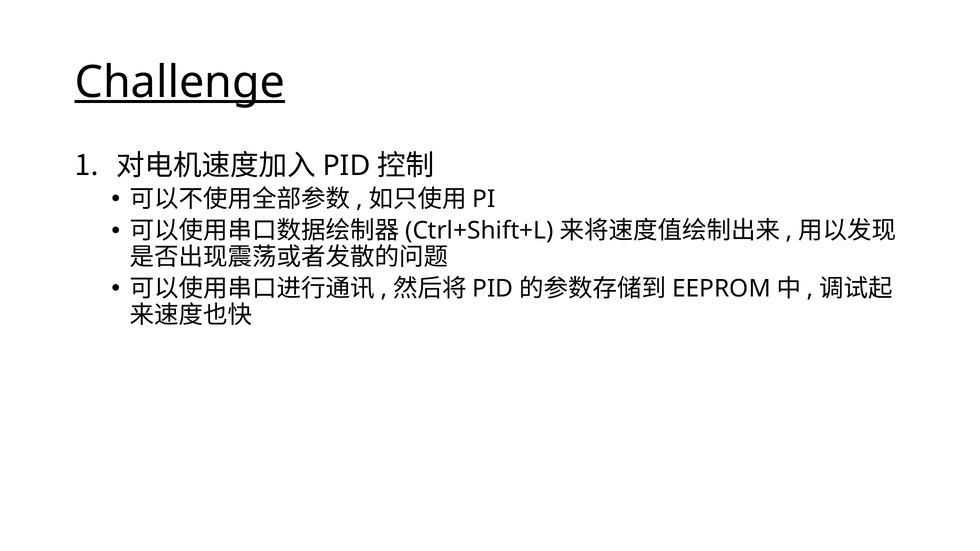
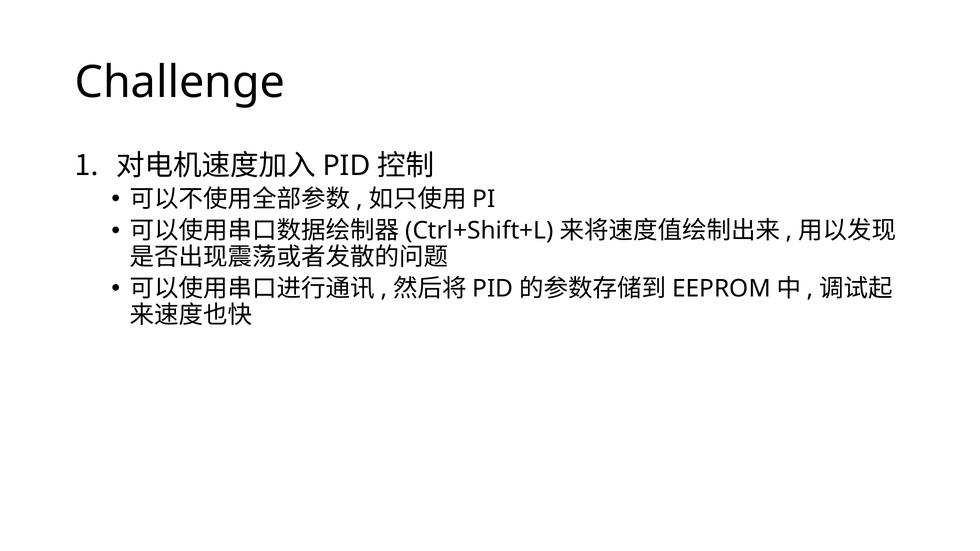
Challenge underline: present -> none (180, 82)
